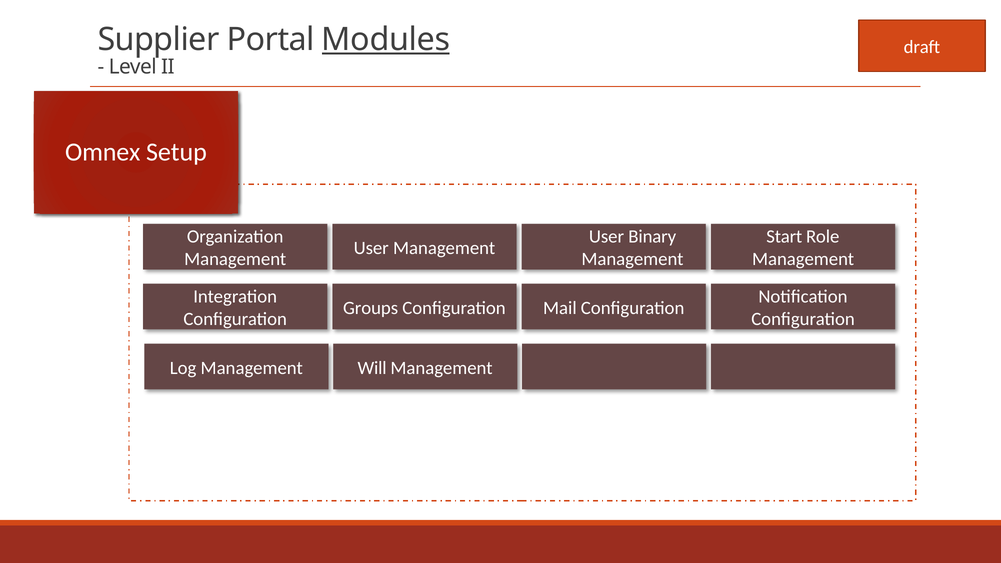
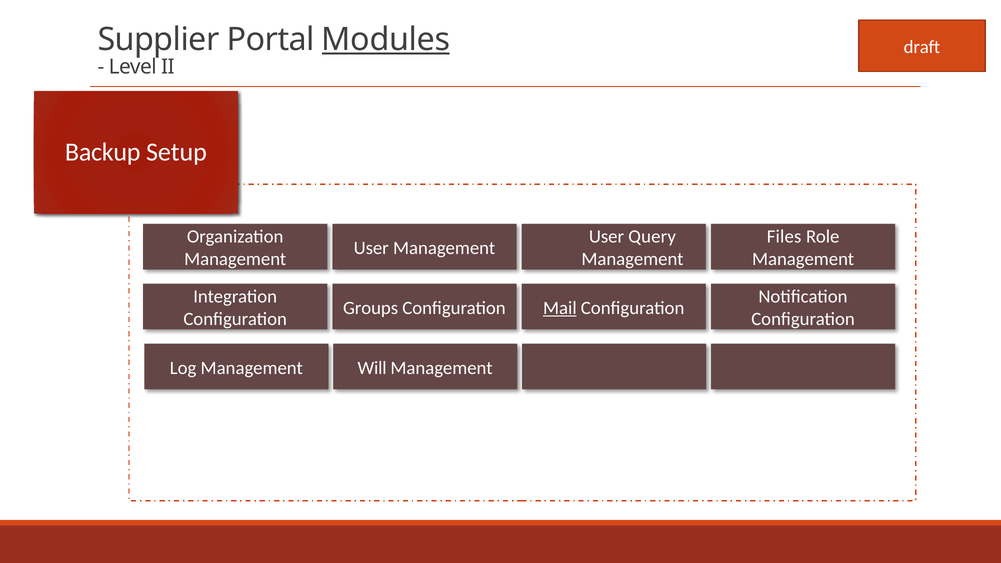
Omnex: Omnex -> Backup (103, 152)
Binary: Binary -> Query (652, 237)
Start: Start -> Files (784, 237)
Mail underline: none -> present (560, 308)
